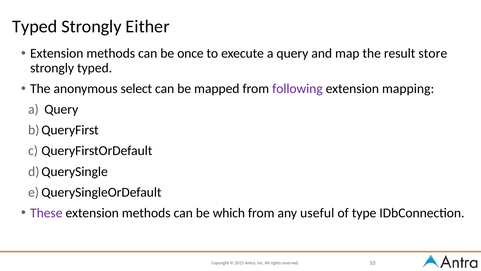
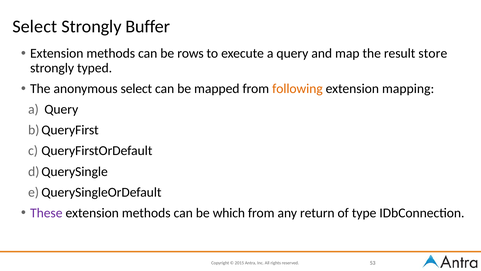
Typed: Typed -> Select (35, 27)
Either: Either -> Buffer (148, 27)
once: once -> rows (190, 53)
following colour: purple -> orange (297, 89)
useful: useful -> return (317, 213)
